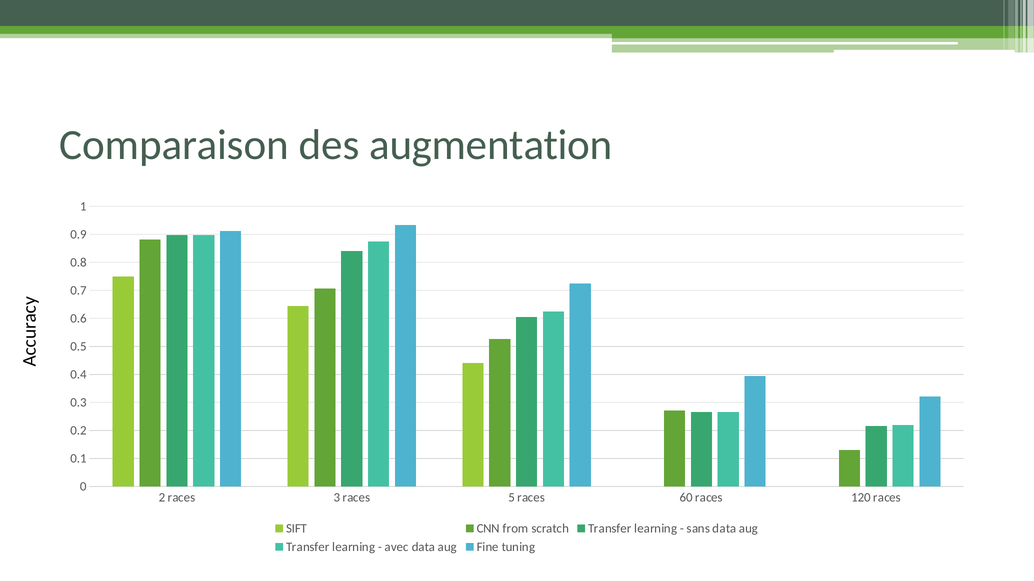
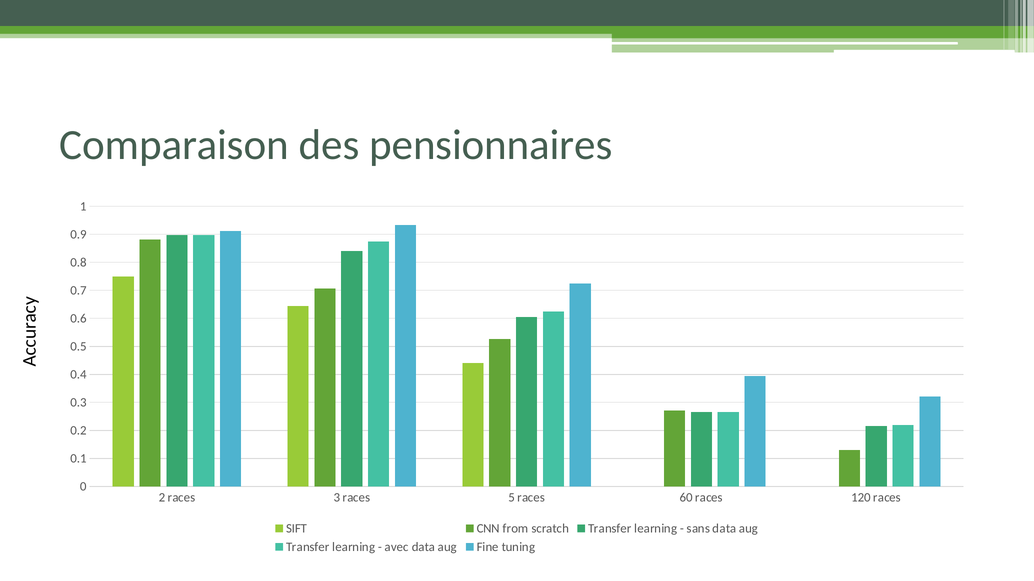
augmentation: augmentation -> pensionnaires (491, 145)
